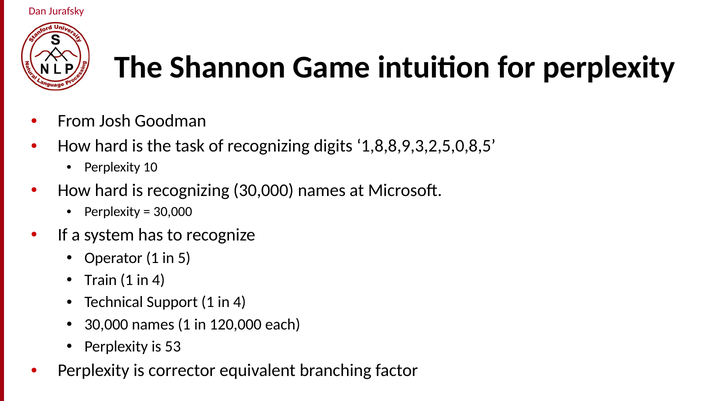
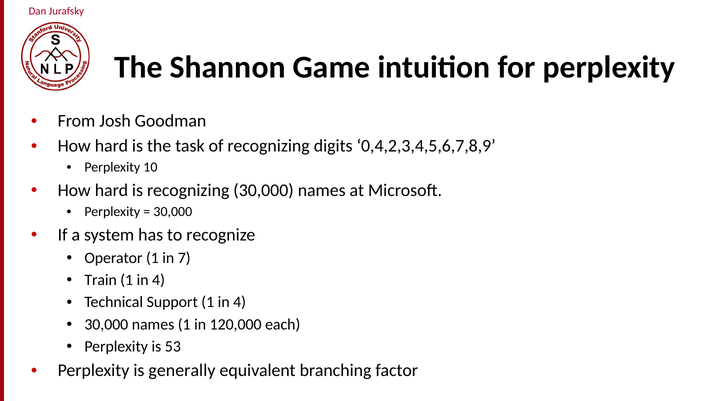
1,8,8,9,3,2,5,0,8,5: 1,8,8,9,3,2,5,0,8,5 -> 0,4,2,3,4,5,6,7,8,9 (426, 146)
5: 5 -> 7 (184, 258)
corrector: corrector -> generally (182, 371)
